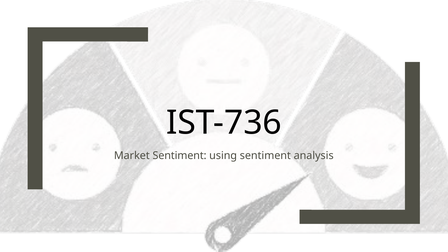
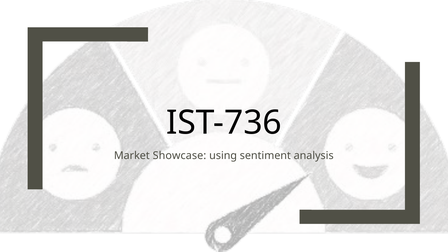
Market Sentiment: Sentiment -> Showcase (179, 156)
